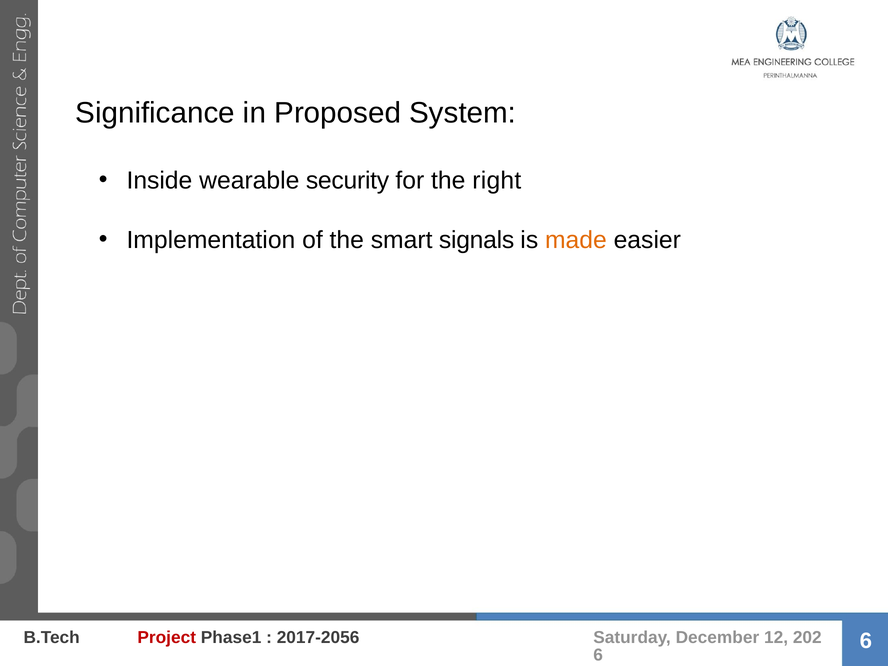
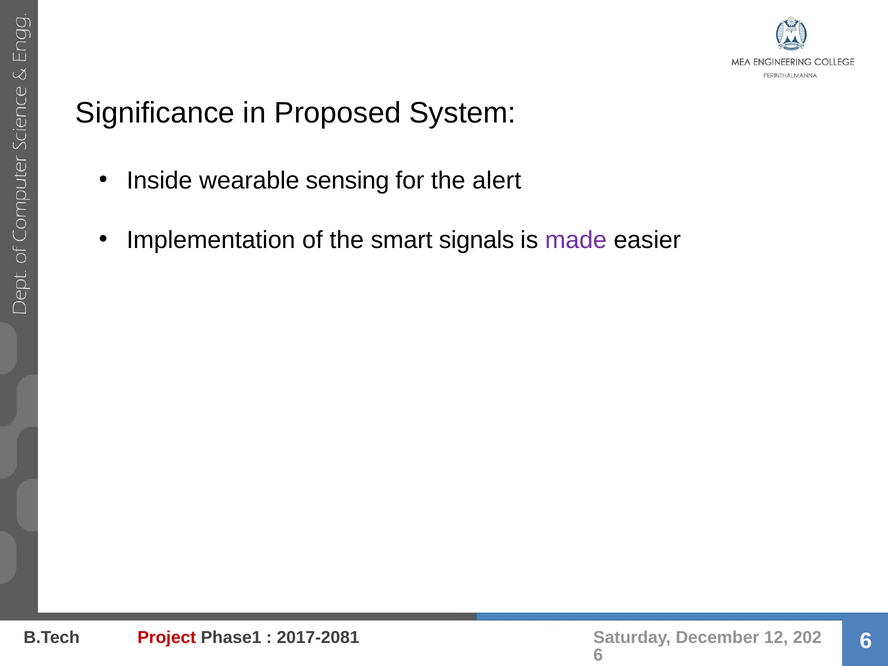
security: security -> sensing (348, 181)
right: right -> alert (497, 181)
made colour: orange -> purple (576, 240)
2017-2056: 2017-2056 -> 2017-2081 (318, 638)
